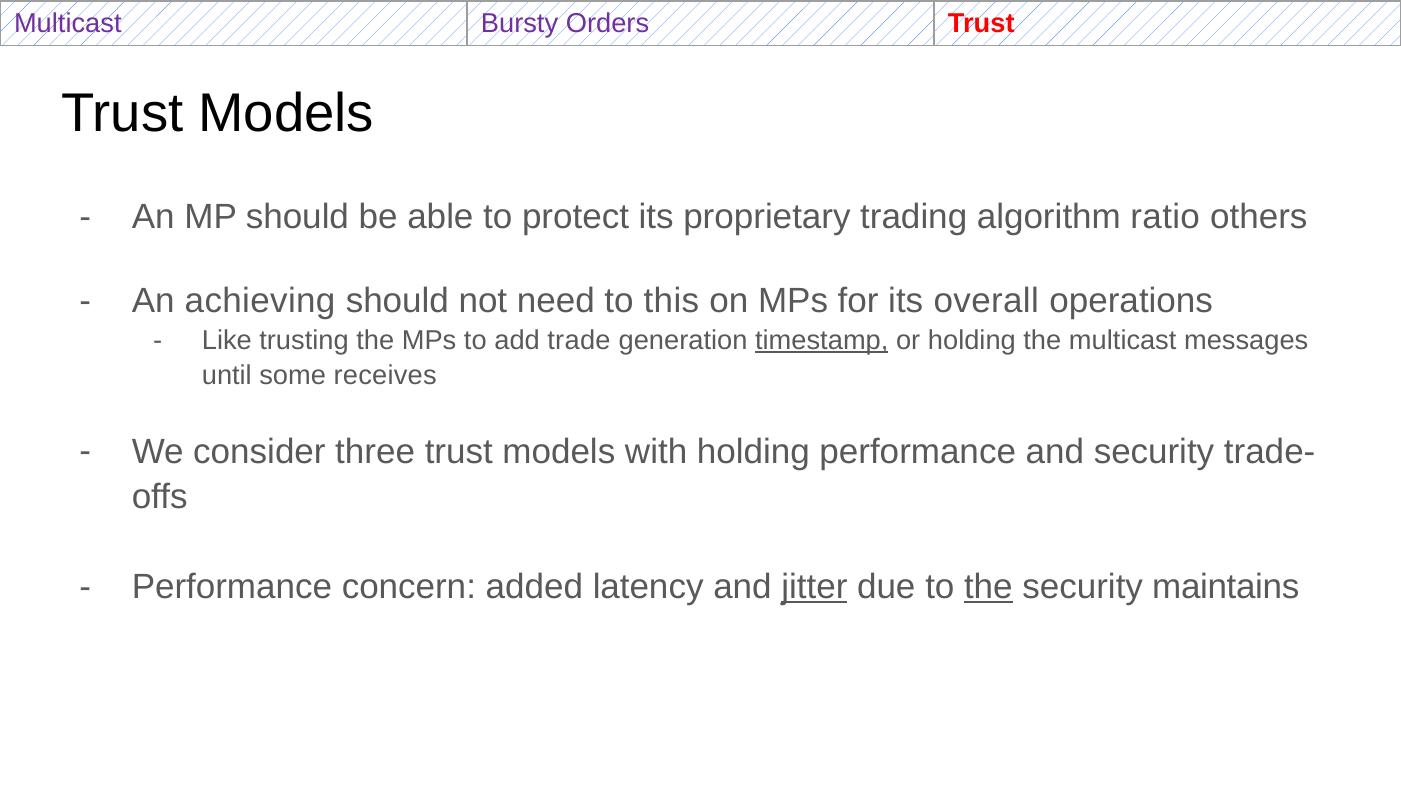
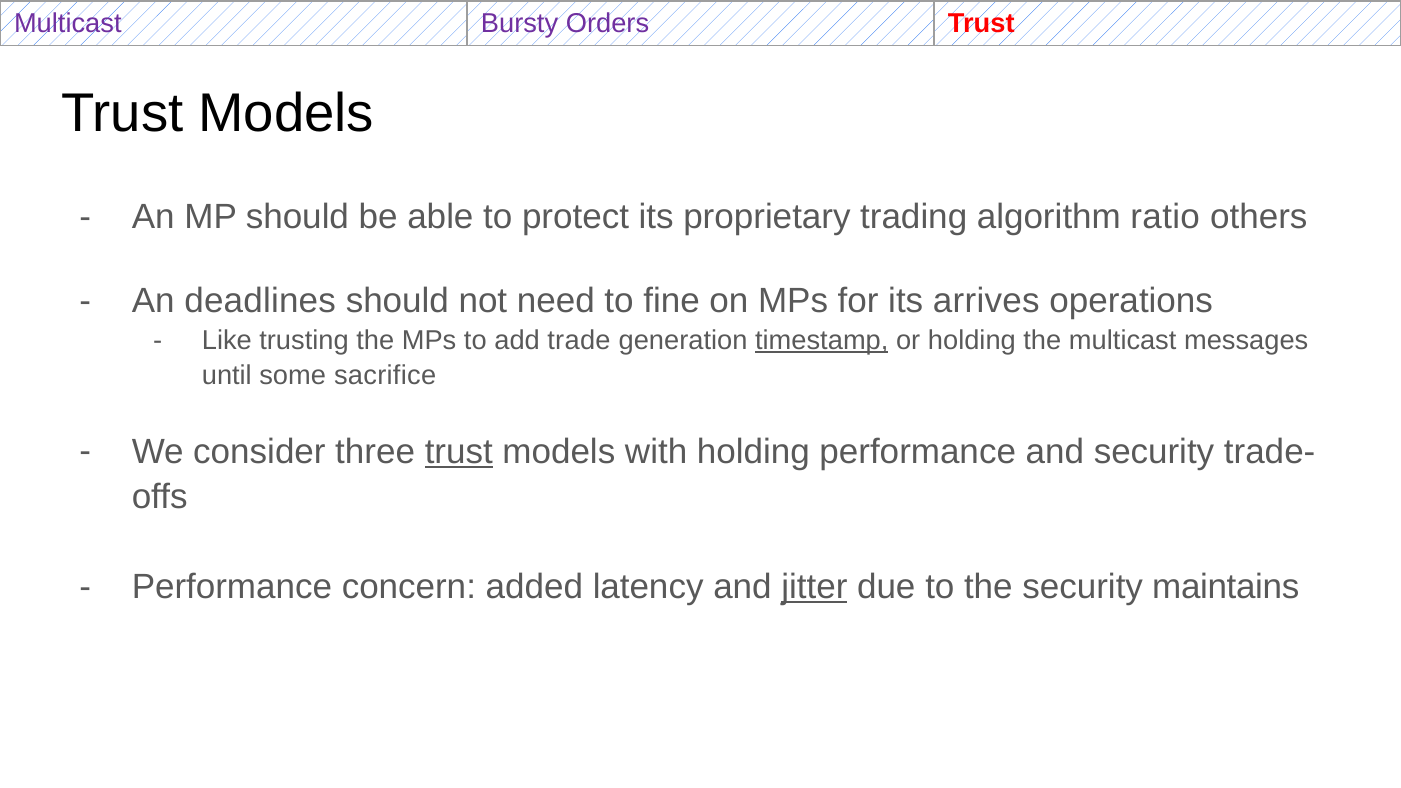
achieving: achieving -> deadlines (260, 301)
this: this -> fine (672, 301)
overall: overall -> arrives (986, 301)
receives: receives -> sacrifice (385, 375)
trust underline: none -> present (459, 452)
the underline: present -> none (988, 587)
